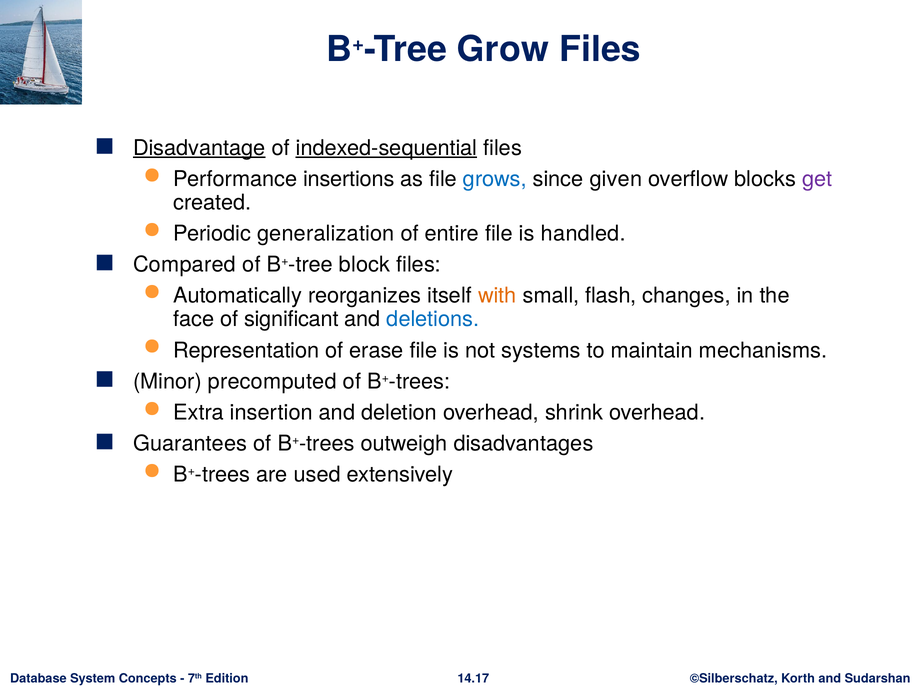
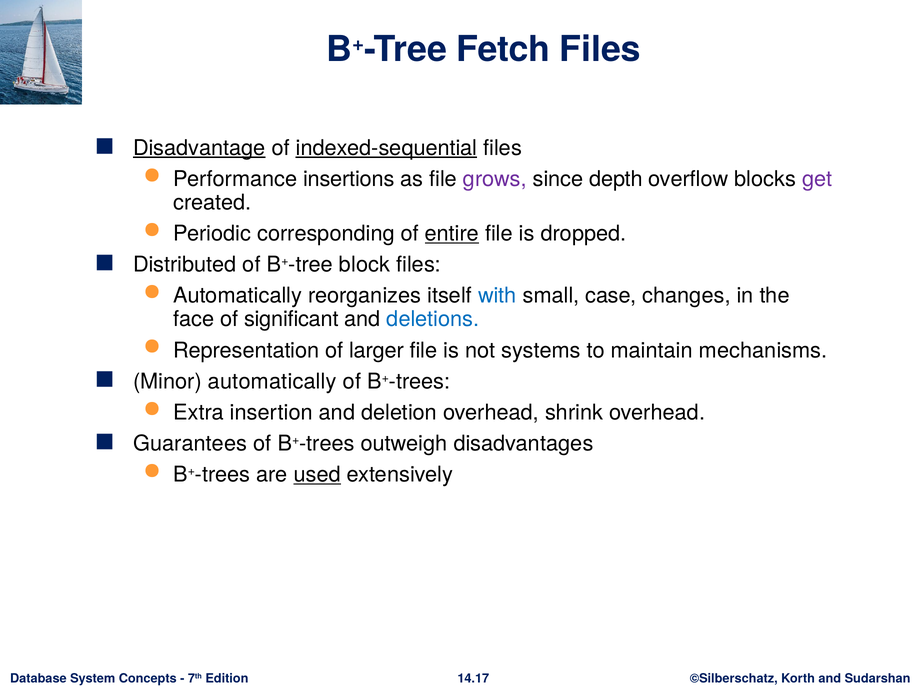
Grow: Grow -> Fetch (503, 50)
grows colour: blue -> purple (495, 179)
given: given -> depth (616, 179)
generalization: generalization -> corresponding (326, 234)
entire underline: none -> present (452, 234)
handled: handled -> dropped (584, 234)
Compared: Compared -> Distributed (185, 265)
with colour: orange -> blue (497, 296)
flash: flash -> case (611, 296)
erase: erase -> larger (377, 350)
Minor precomputed: precomputed -> automatically (272, 381)
used underline: none -> present (317, 475)
